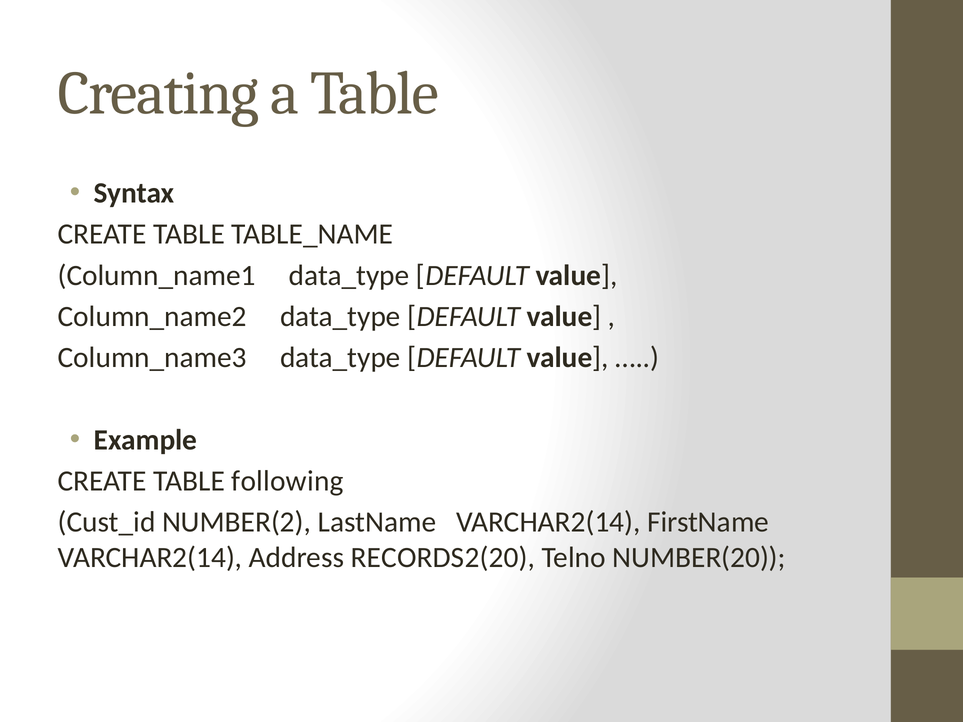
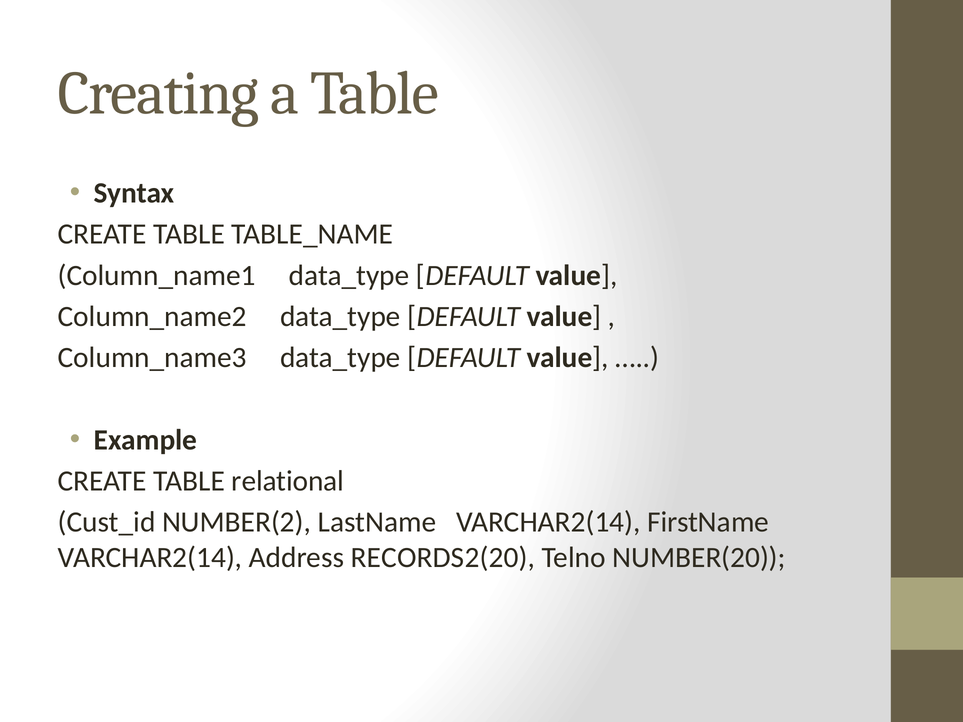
following: following -> relational (288, 481)
